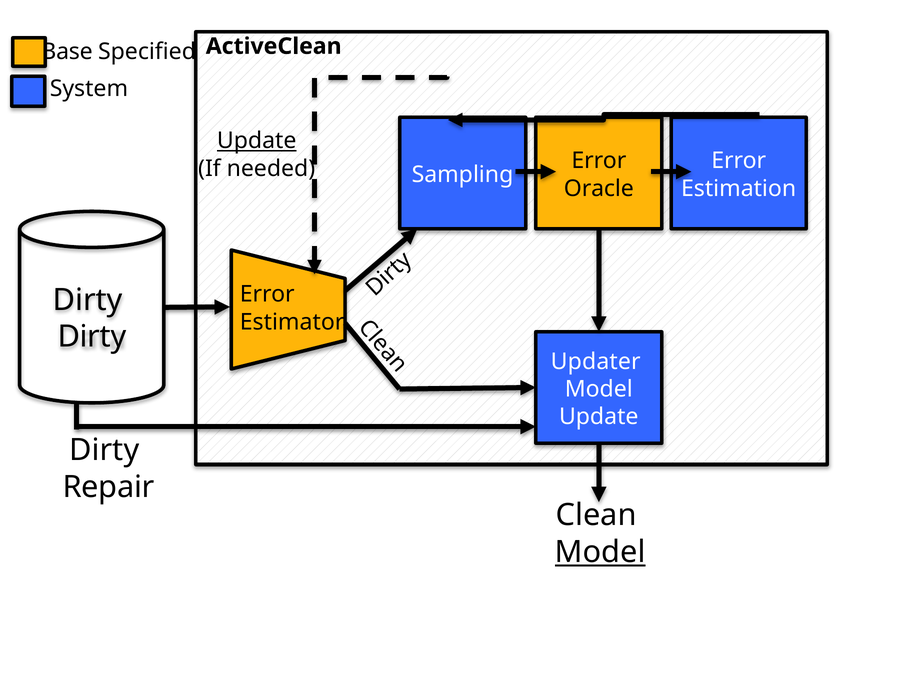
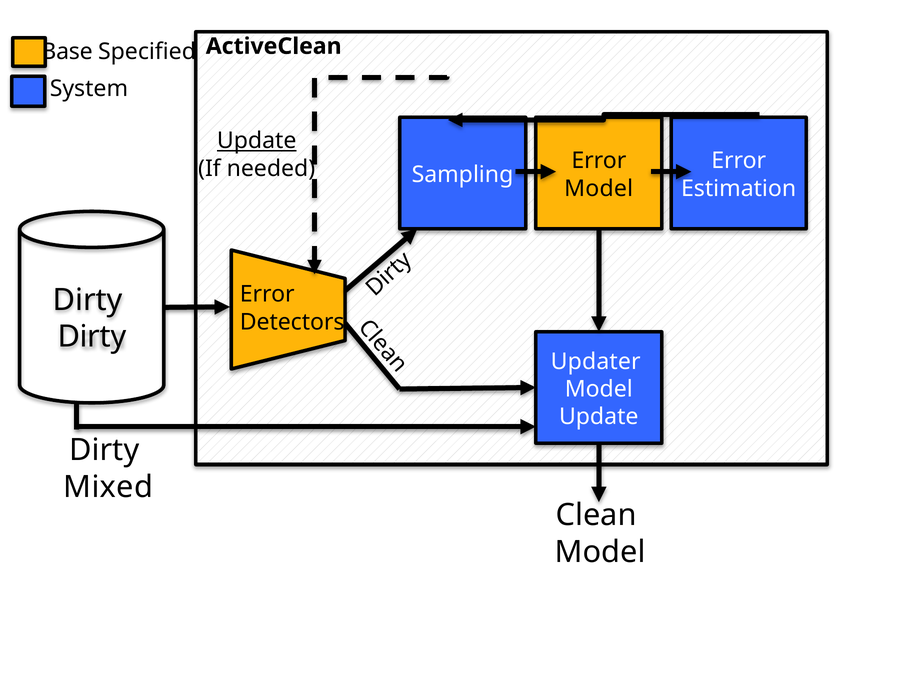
Oracle: Oracle -> Model (599, 189)
Estimator: Estimator -> Detectors (292, 322)
Repair: Repair -> Mixed (108, 487)
Model underline: present -> none (600, 552)
